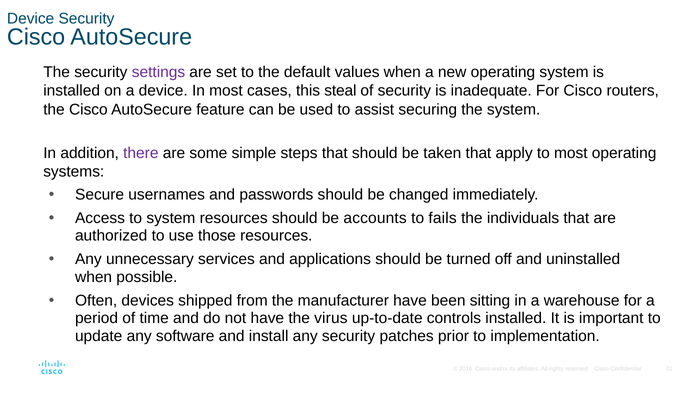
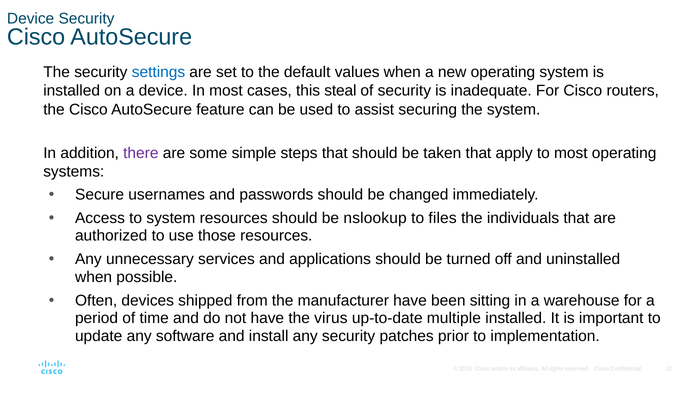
settings colour: purple -> blue (158, 72)
accounts: accounts -> nslookup (375, 218)
fails: fails -> files (443, 218)
controls: controls -> multiple (454, 318)
